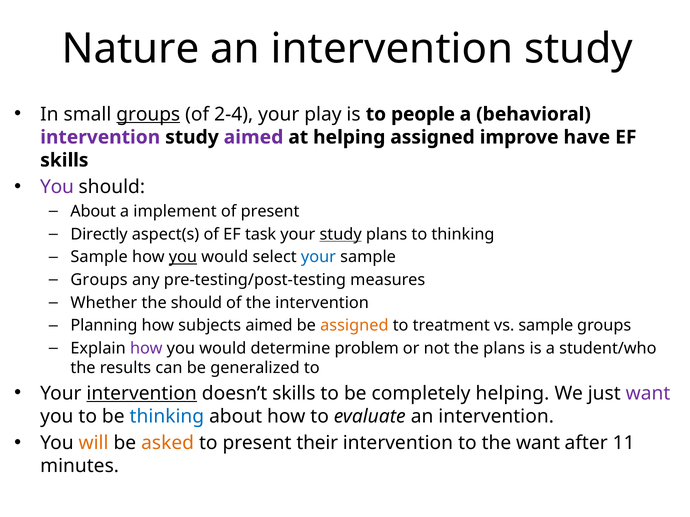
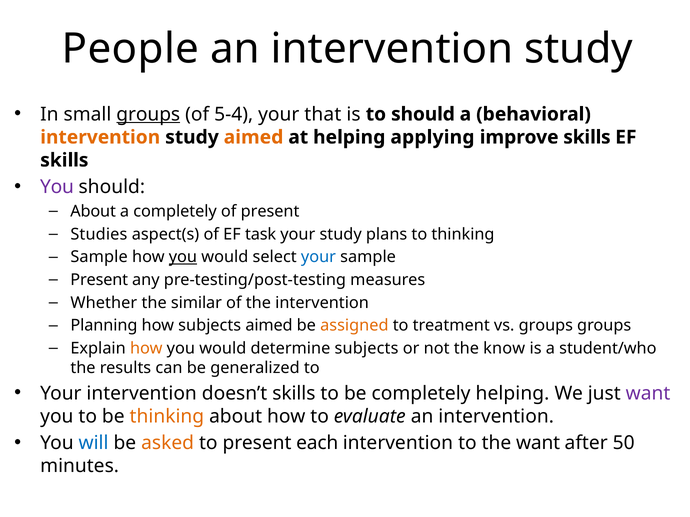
Nature: Nature -> People (130, 49)
2-4: 2-4 -> 5-4 (234, 114)
play: play -> that (323, 114)
to people: people -> should (423, 114)
intervention colour: purple -> orange (100, 137)
aimed colour: purple -> orange (253, 137)
helping assigned: assigned -> applying (432, 137)
improve have: have -> skills (587, 137)
a implement: implement -> completely (175, 212)
Directly: Directly -> Studies (99, 234)
study underline: present -> none (341, 234)
Groups: Groups -> Present (99, 280)
the should: should -> similar (196, 303)
vs sample: sample -> groups (546, 326)
how colour: purple -> orange (146, 349)
determine problem: problem -> subjects (367, 349)
the plans: plans -> know (504, 349)
intervention underline: present -> none (142, 394)
thinking colour: blue -> orange (167, 417)
will colour: orange -> blue (94, 444)
their: their -> each (317, 444)
11: 11 -> 50 (624, 444)
